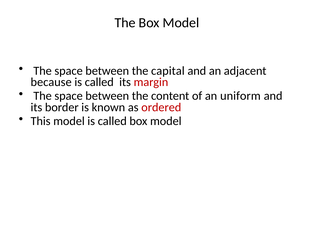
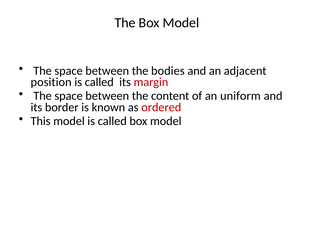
capital: capital -> bodies (168, 71)
because: because -> position (51, 82)
